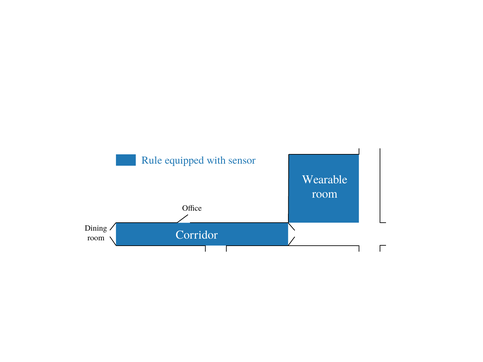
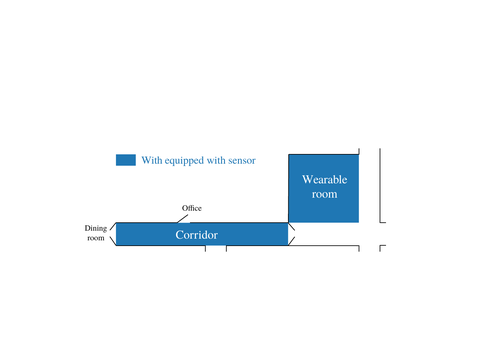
Rule: Rule -> With (152, 160)
